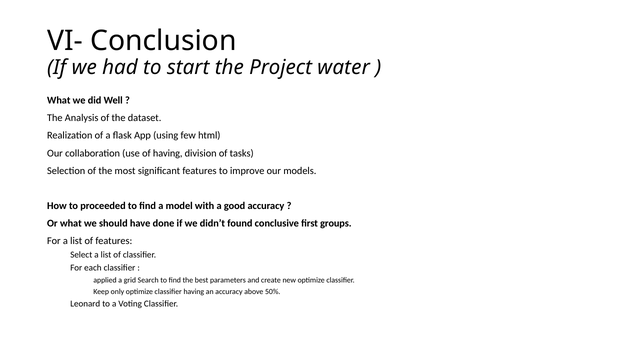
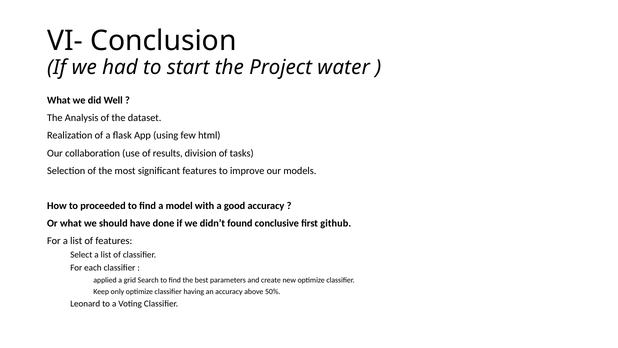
of having: having -> results (168, 153)
groups: groups -> github (336, 223)
